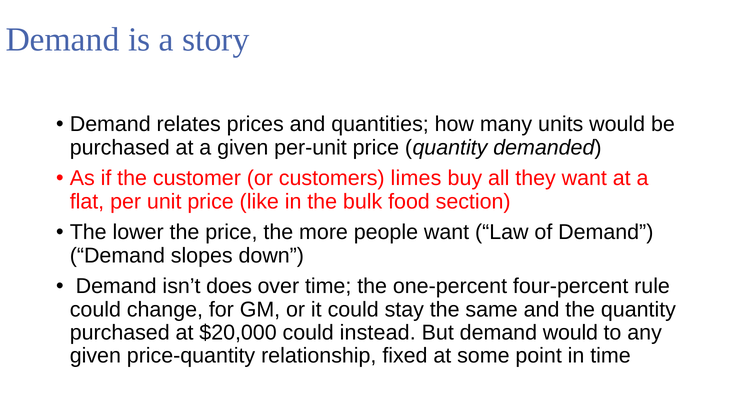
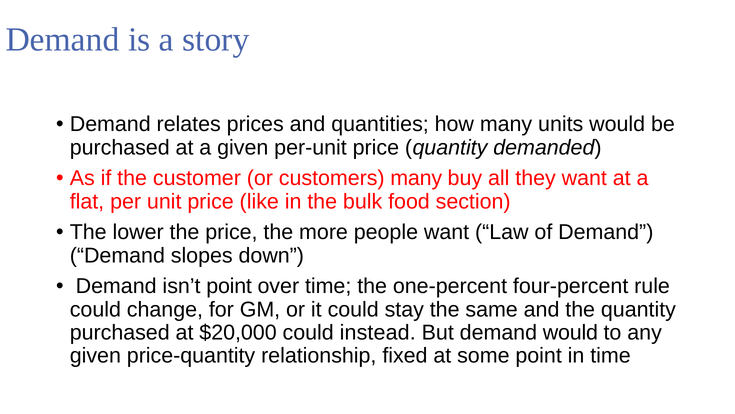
customers limes: limes -> many (416, 178)
isn’t does: does -> point (229, 286)
